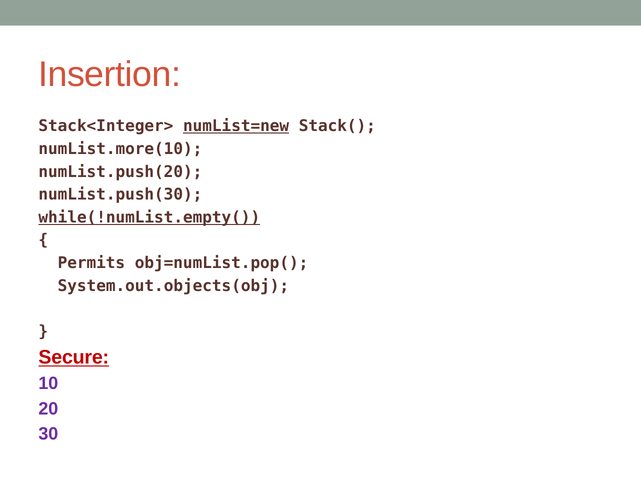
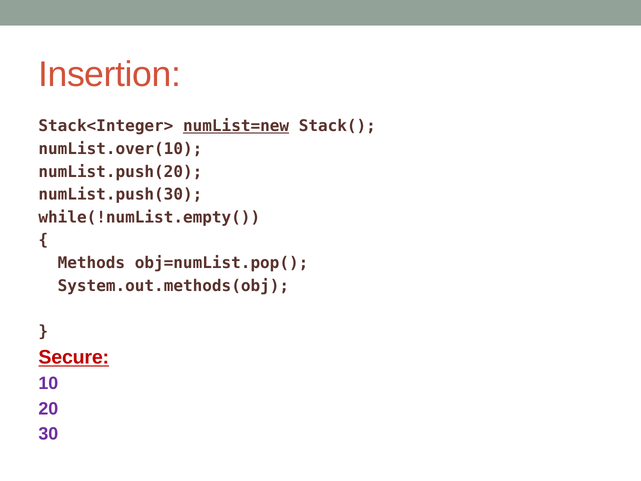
numList.more(10: numList.more(10 -> numList.over(10 (120, 149)
while(!numList.empty( underline: present -> none (149, 217)
Permits: Permits -> Methods (91, 263)
System.out.objects(obj: System.out.objects(obj -> System.out.methods(obj (173, 286)
